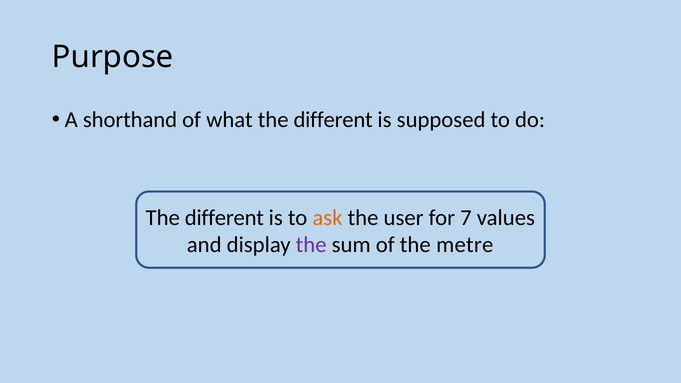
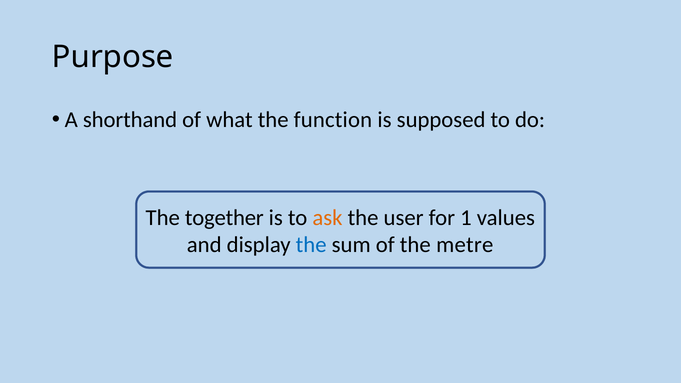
what the different: different -> function (333, 120)
different: different -> together (224, 218)
7: 7 -> 1 (466, 218)
the colour: purple -> blue (311, 245)
